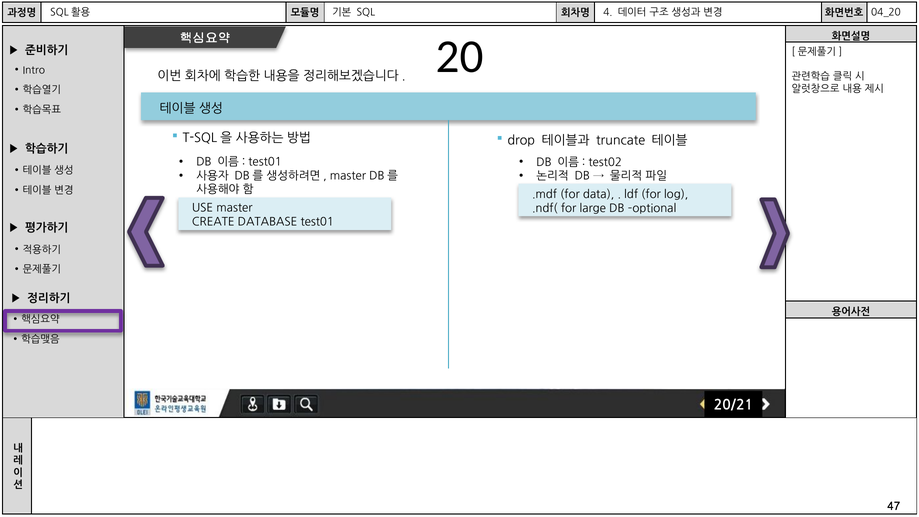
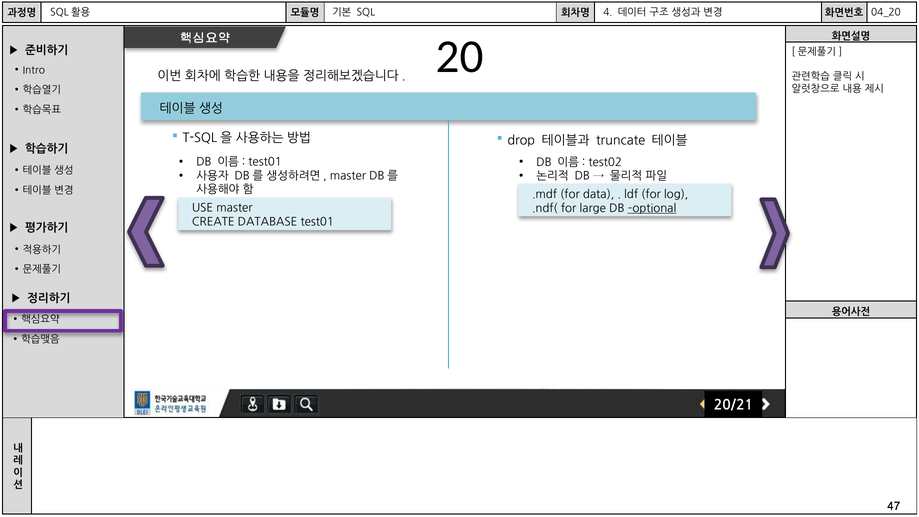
optional underline: none -> present (652, 208)
